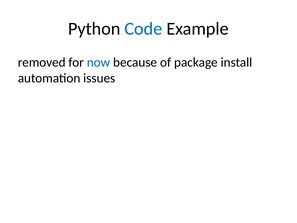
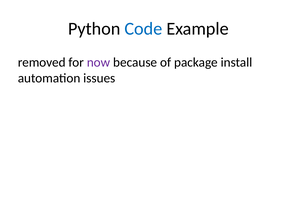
now colour: blue -> purple (99, 62)
